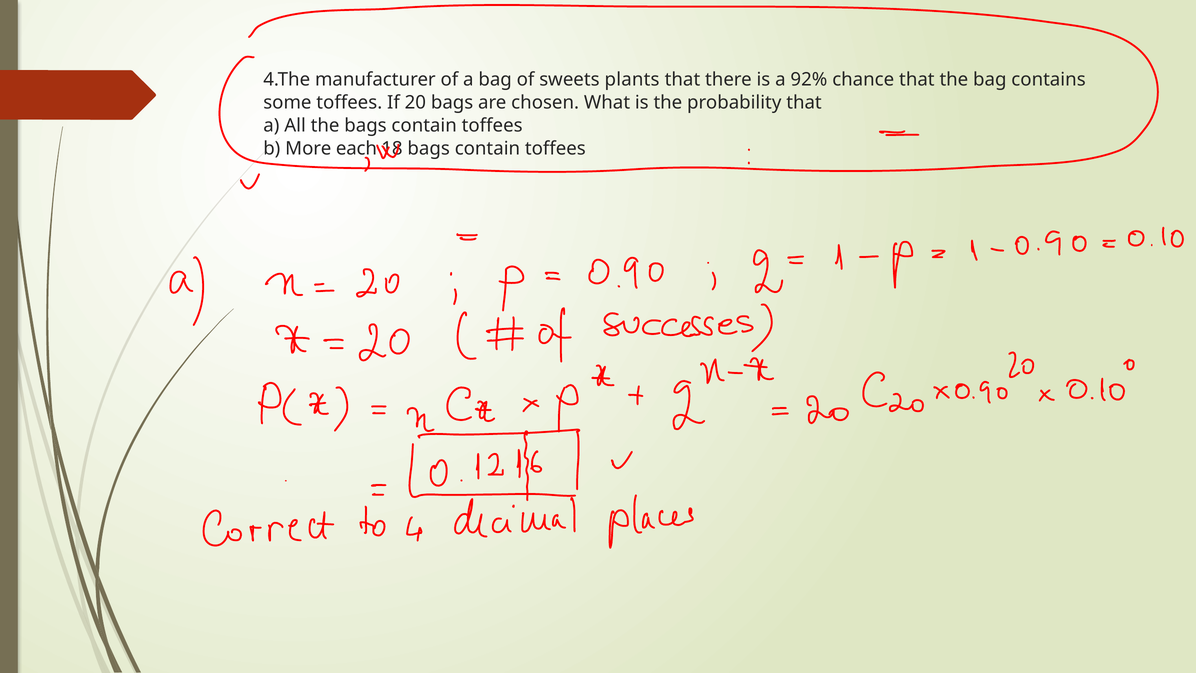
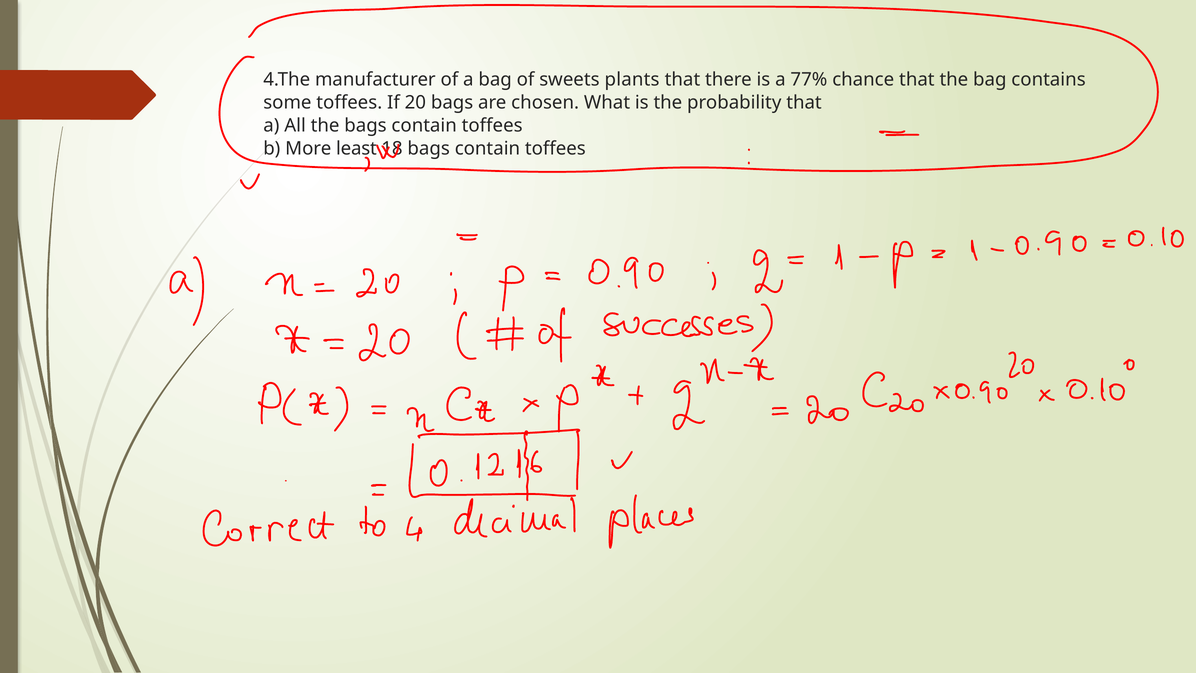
92%: 92% -> 77% (809, 80)
each: each -> least (356, 149)
